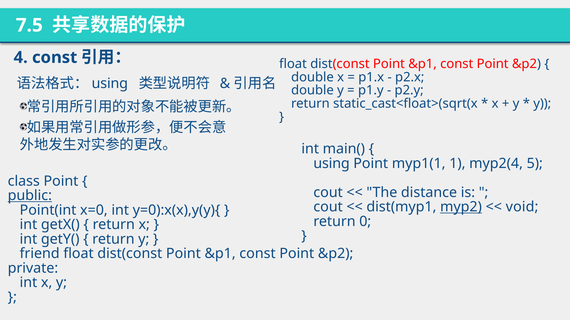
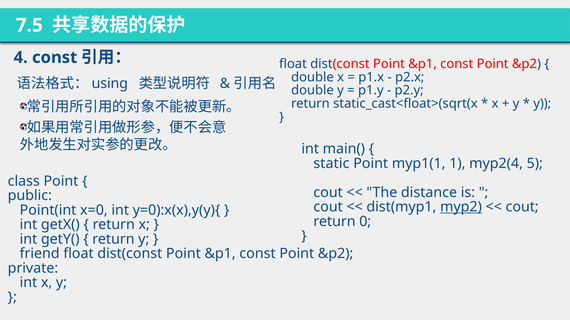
using: using -> static (331, 164)
public underline: present -> none (30, 196)
void: void -> cout (522, 207)
